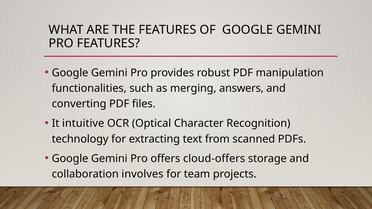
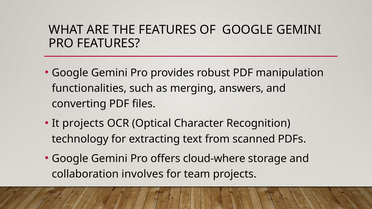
It intuitive: intuitive -> projects (83, 124)
cloud-offers: cloud-offers -> cloud-where (214, 159)
